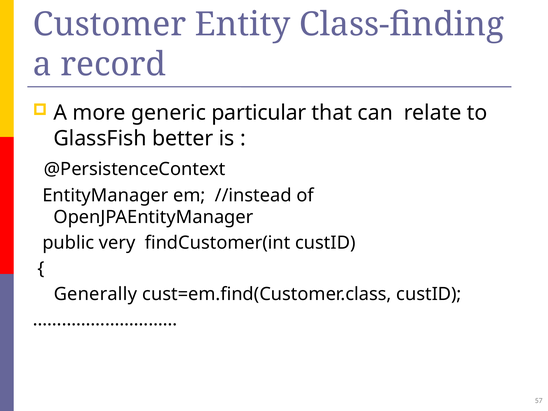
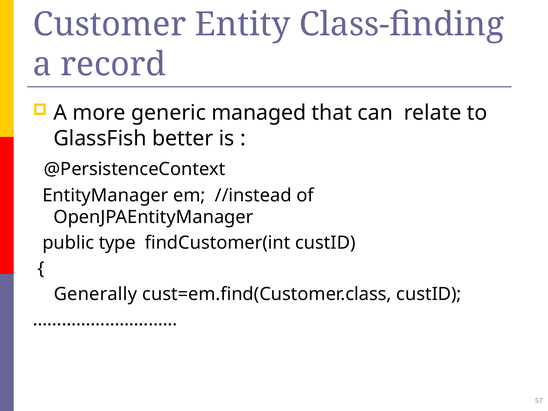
particular: particular -> managed (259, 113)
very: very -> type (117, 243)
